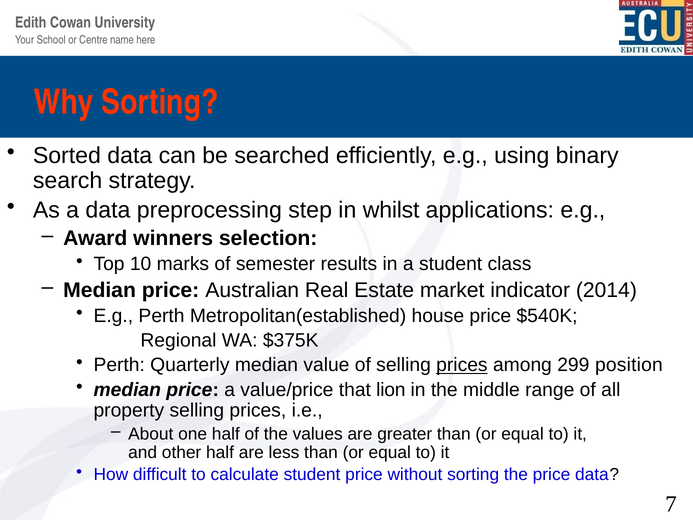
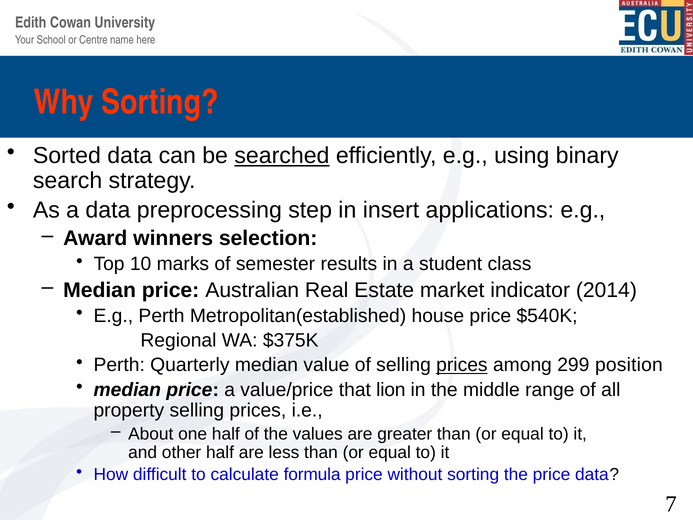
searched underline: none -> present (282, 156)
whilst: whilst -> insert (391, 210)
calculate student: student -> formula (312, 474)
